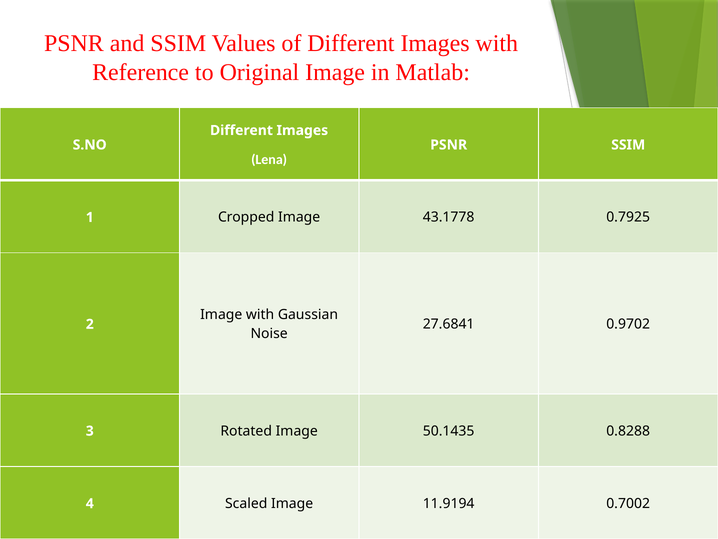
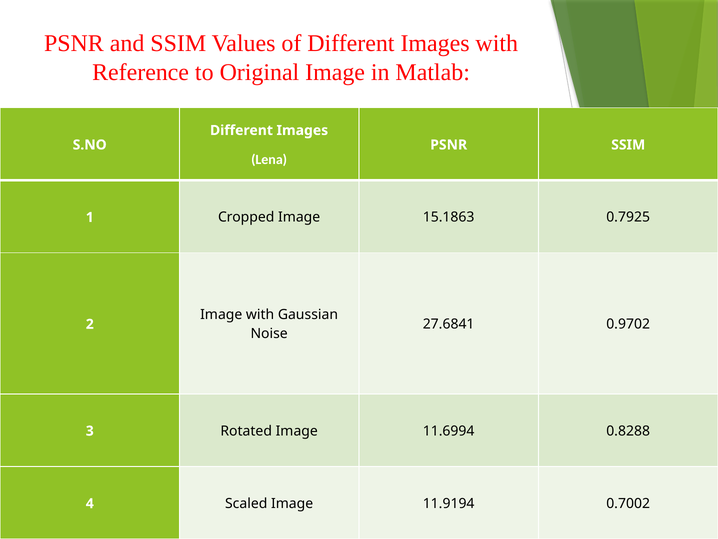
43.1778: 43.1778 -> 15.1863 (449, 217)
50.1435: 50.1435 -> 11.6994 (449, 431)
